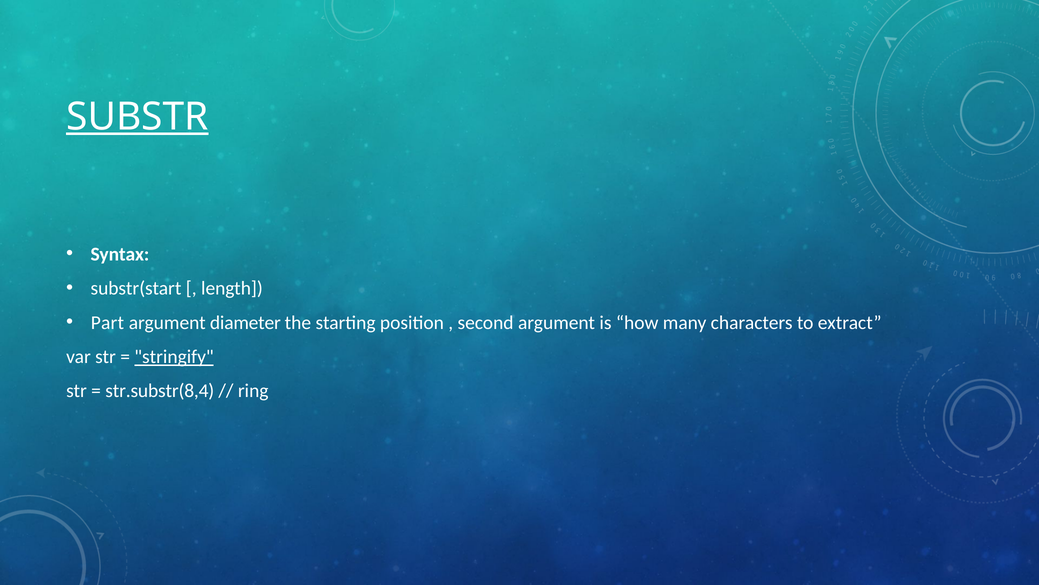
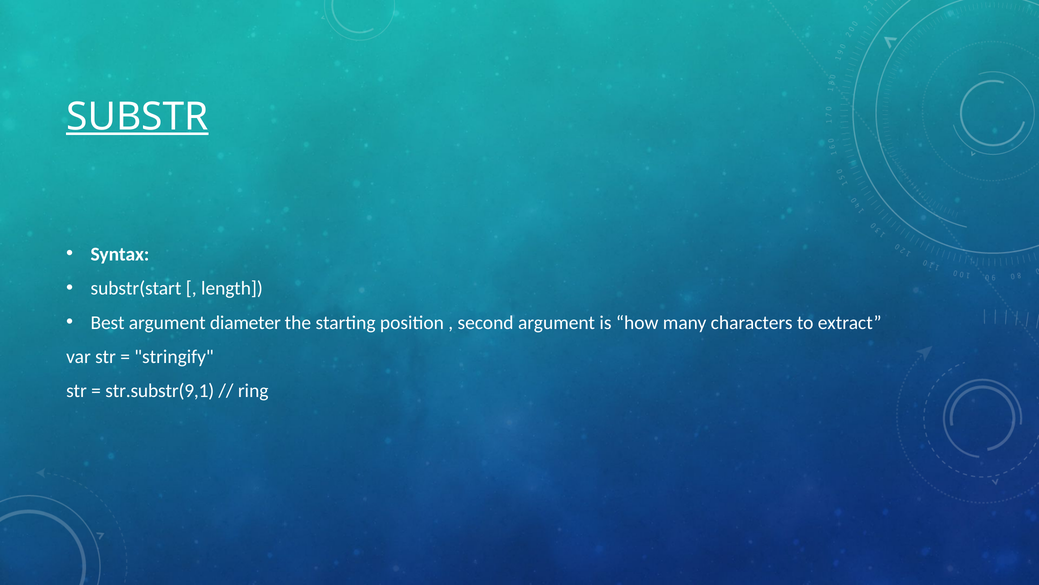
Part: Part -> Best (108, 322)
stringify underline: present -> none (174, 356)
str.substr(8,4: str.substr(8,4 -> str.substr(9,1 (160, 391)
